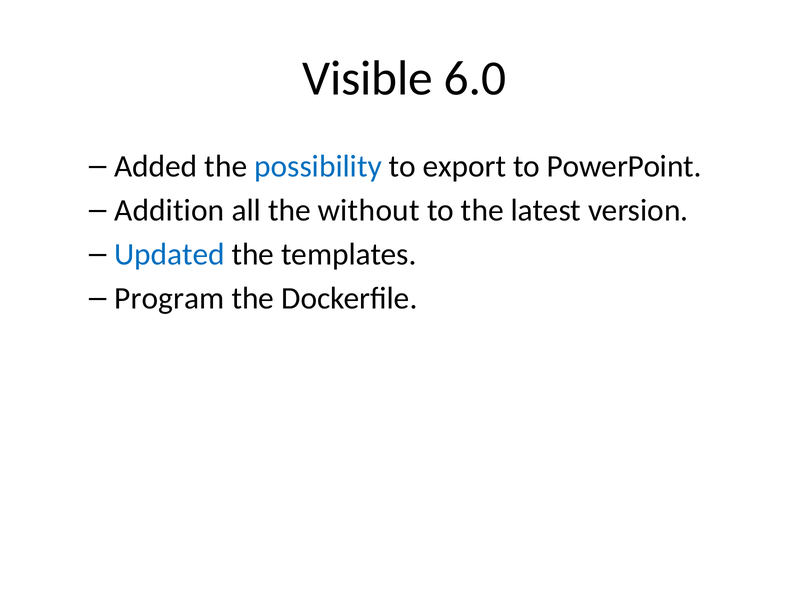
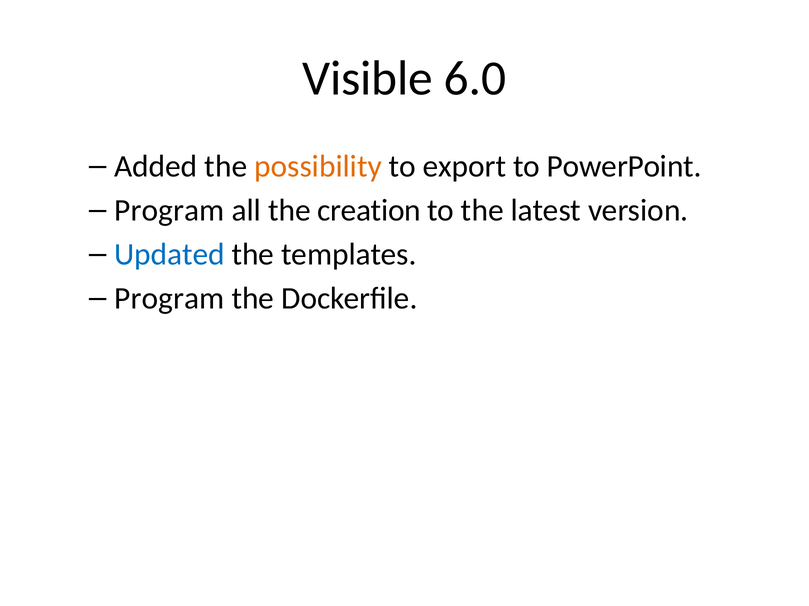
possibility colour: blue -> orange (318, 167)
Addition: Addition -> Program (169, 211)
without: without -> creation (369, 211)
